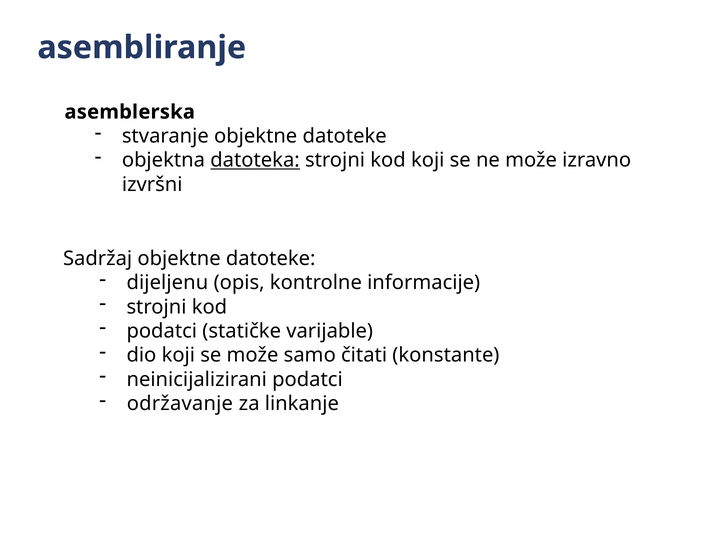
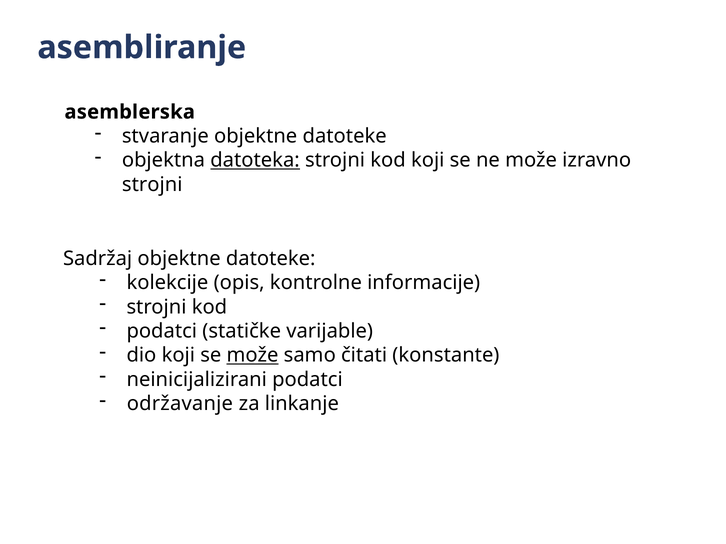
izvršni: izvršni -> strojni (152, 185)
dijeljenu: dijeljenu -> kolekcije (167, 283)
može underline: none -> present (253, 356)
